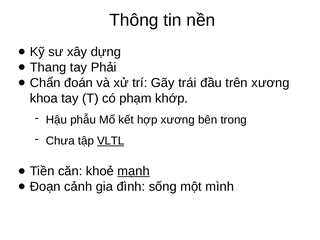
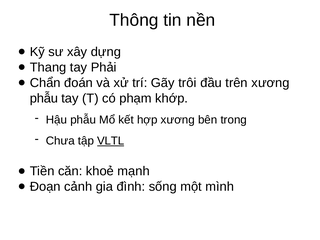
trái: trái -> trôi (187, 83)
khoa: khoa -> phẫu (44, 98)
mạnh underline: present -> none (134, 171)
